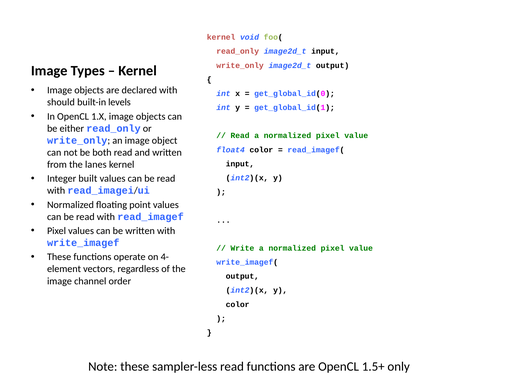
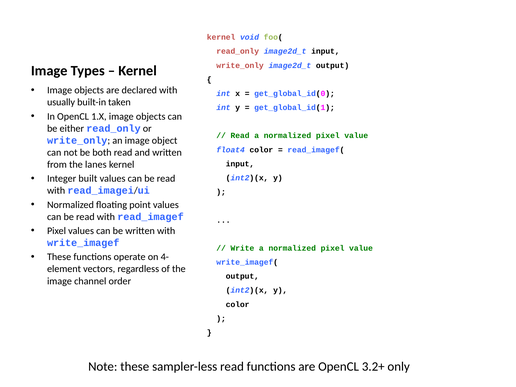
should: should -> usually (61, 102)
levels: levels -> taken (119, 102)
1.5+: 1.5+ -> 3.2+ (373, 367)
